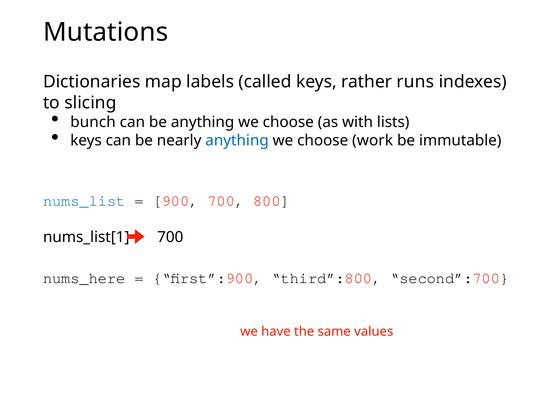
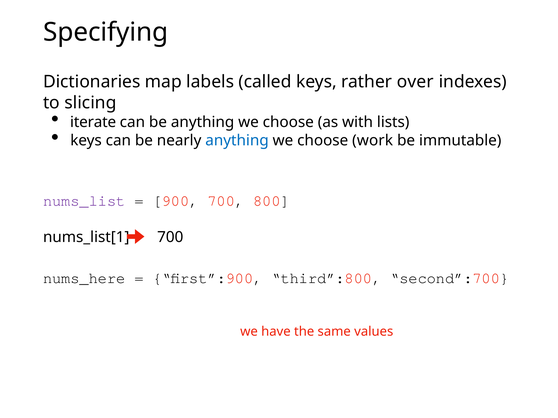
Mutations: Mutations -> Specifying (106, 32)
runs: runs -> over (415, 82)
bunch: bunch -> iterate (93, 122)
nums_list colour: blue -> purple (84, 201)
